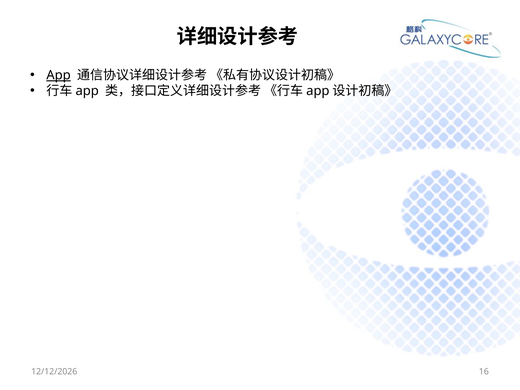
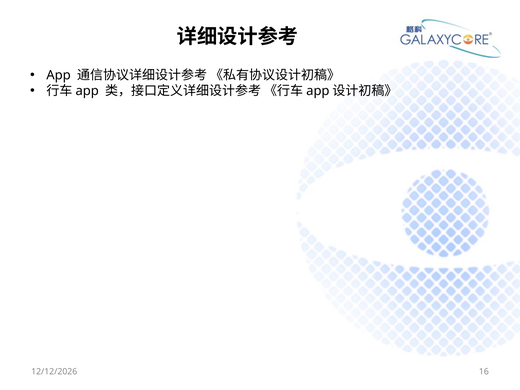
App underline: present -> none (59, 75)
